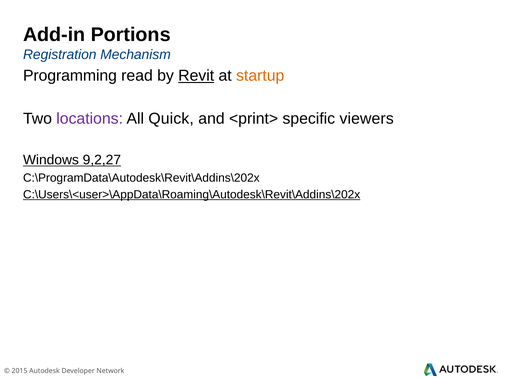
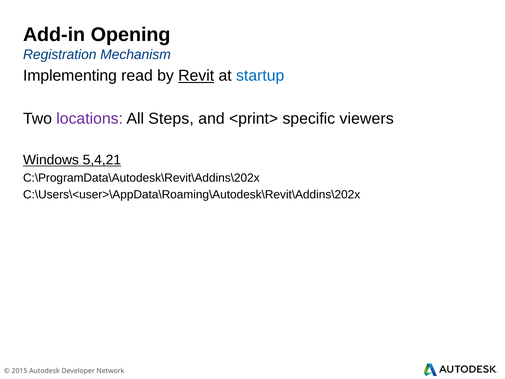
Portions: Portions -> Opening (131, 35)
Programming: Programming -> Implementing (70, 76)
startup colour: orange -> blue (260, 76)
Quick: Quick -> Steps (171, 118)
9,2,27: 9,2,27 -> 5,4,21 (102, 160)
C:\Users\<user>\AppData\Roaming\Autodesk\Revit\Addins\202x underline: present -> none (192, 194)
